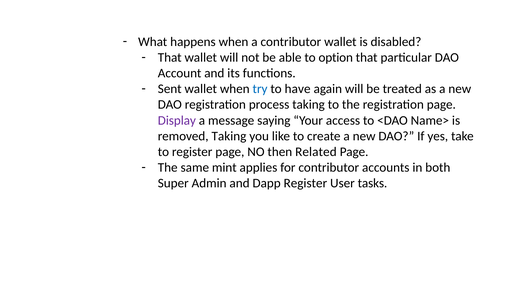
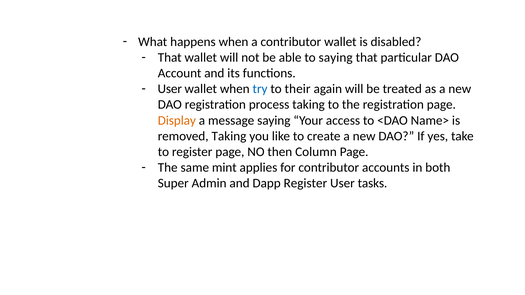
to option: option -> saying (336, 57)
Sent: Sent -> User (170, 89)
have: have -> their (298, 89)
Display colour: purple -> orange (177, 120)
Related: Related -> Column (316, 152)
